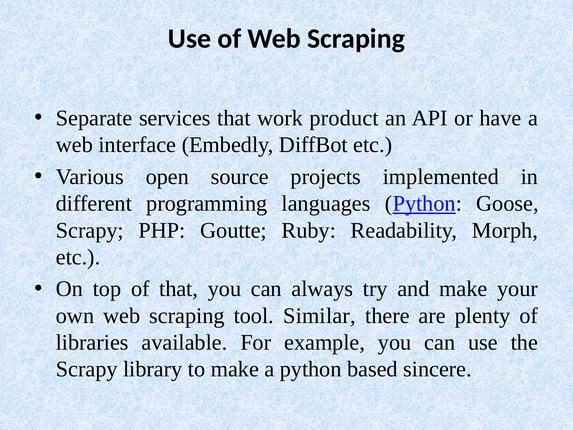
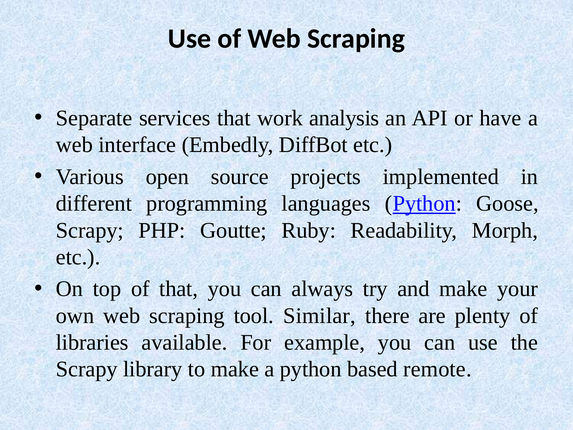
product: product -> analysis (344, 118)
sincere: sincere -> remote (437, 369)
